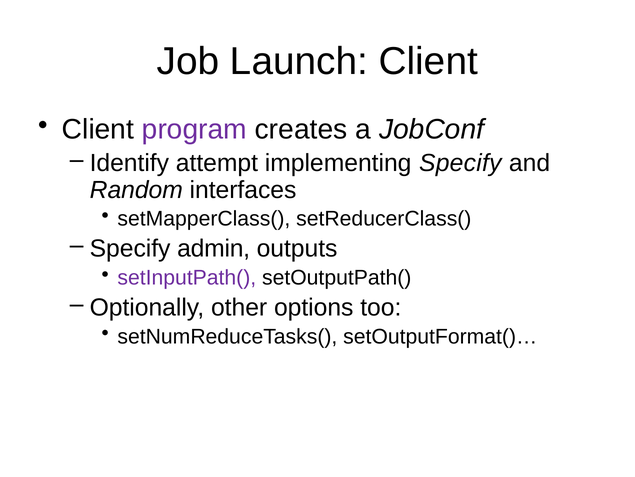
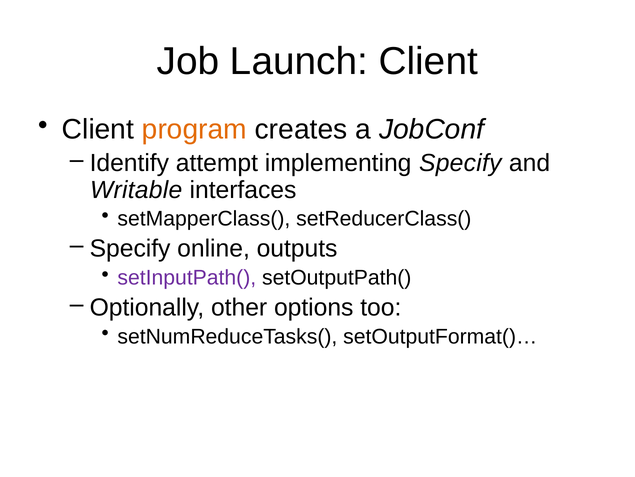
program colour: purple -> orange (194, 129)
Random: Random -> Writable (136, 190)
admin: admin -> online (214, 248)
